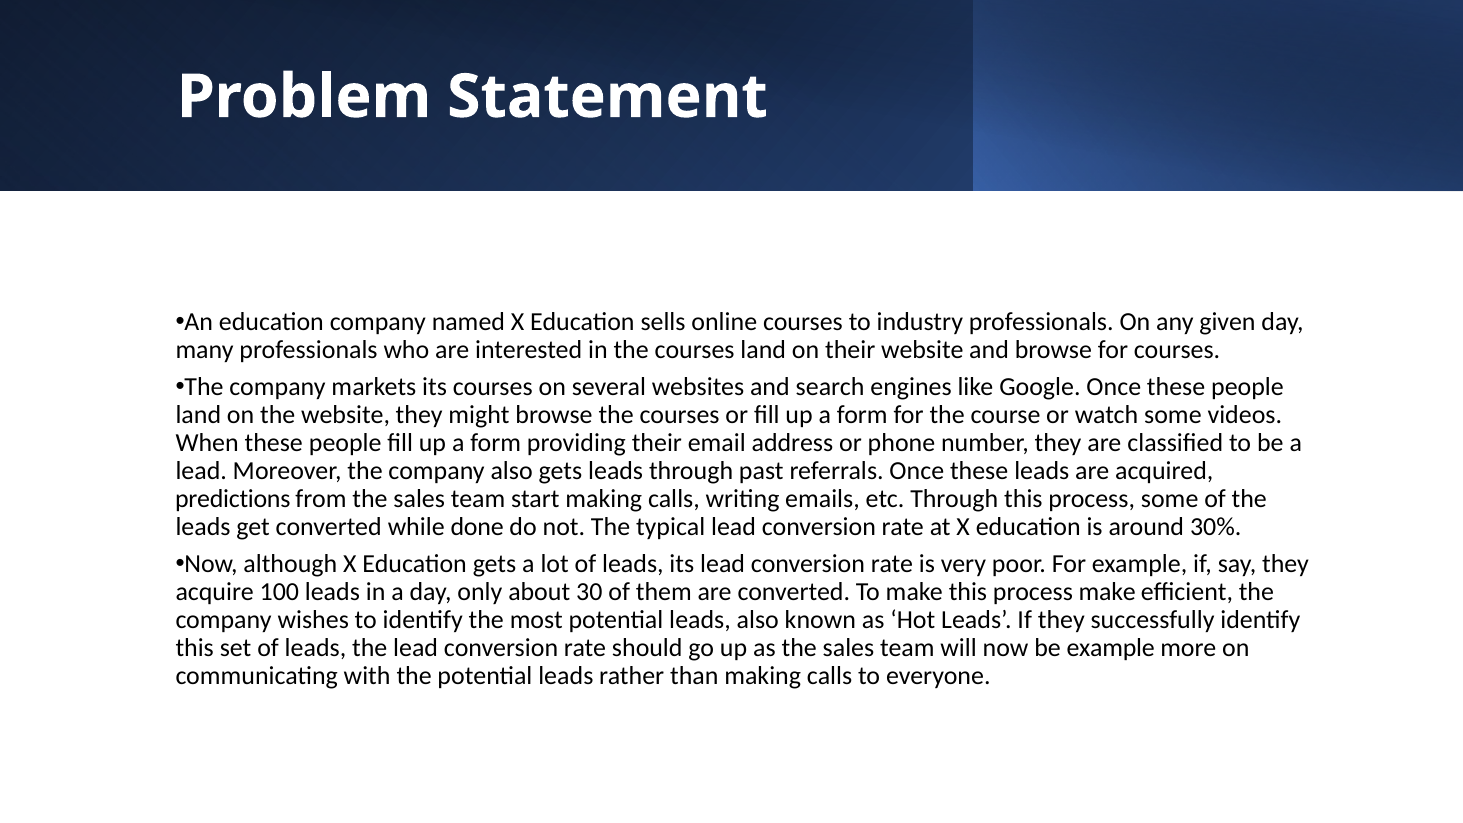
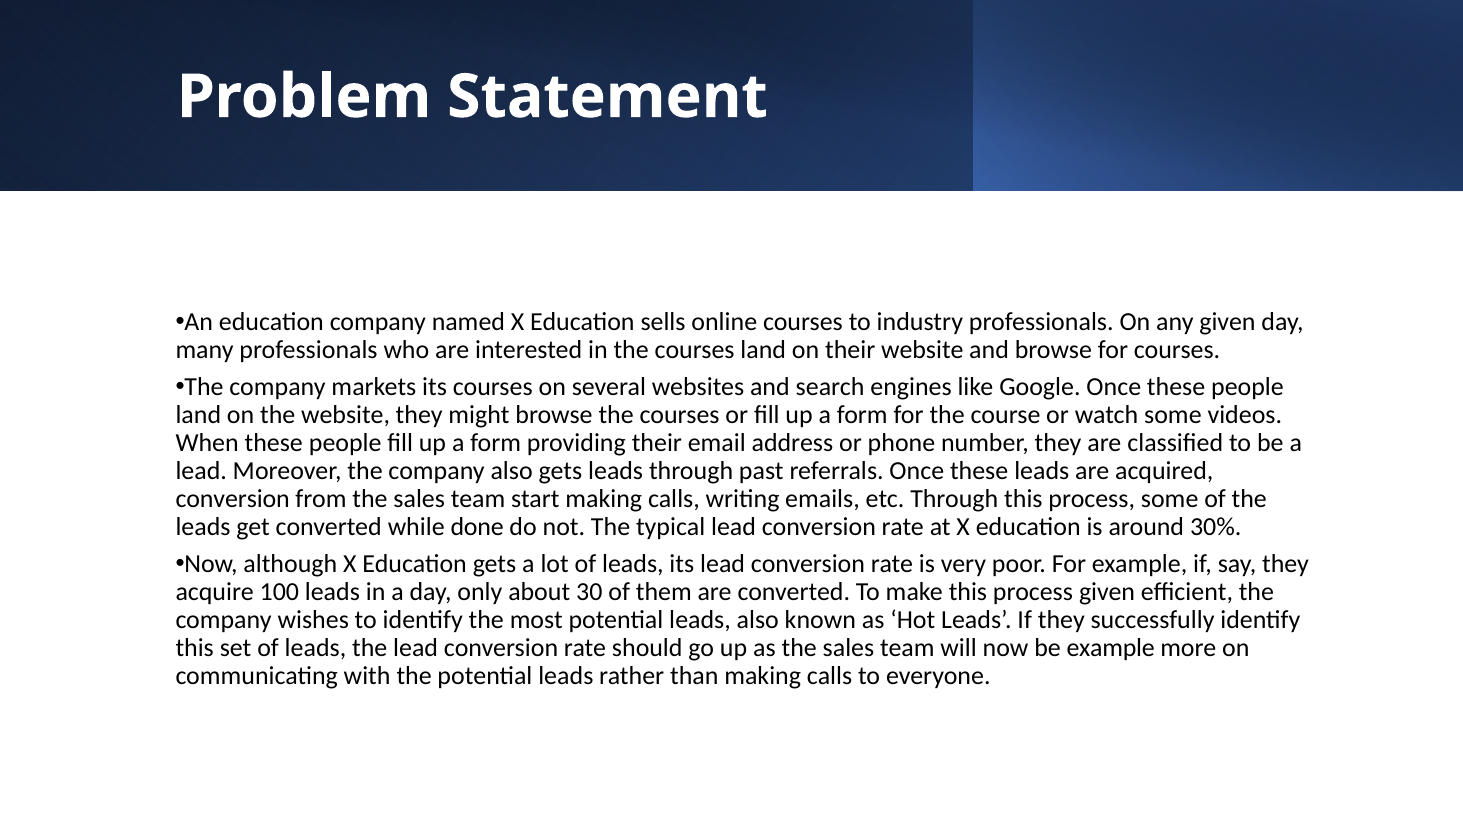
predictions: predictions -> conversion (233, 499)
process make: make -> given (1107, 592)
